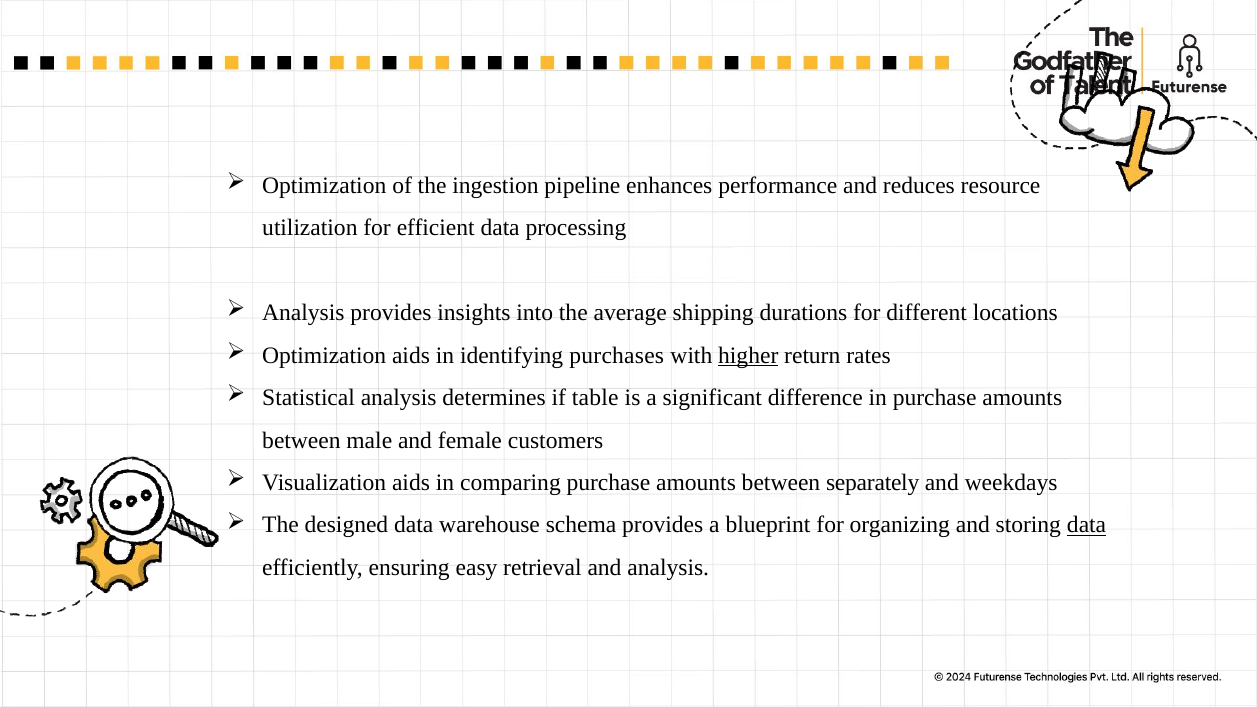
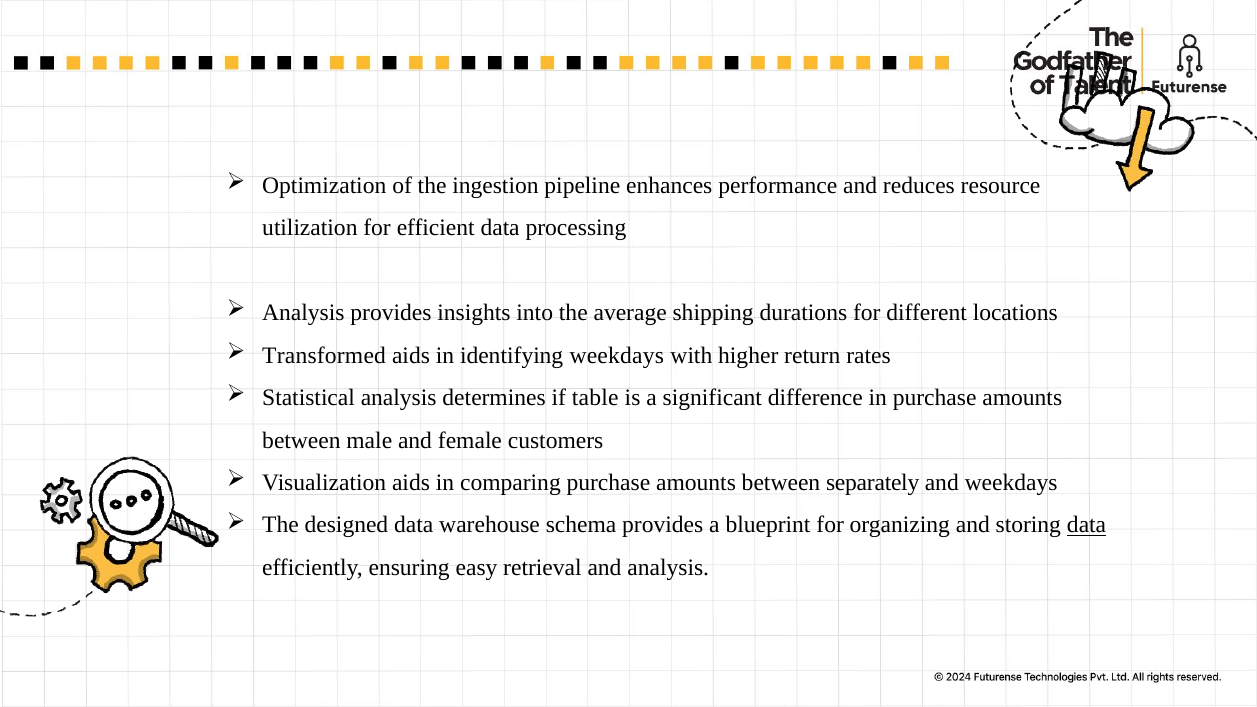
Optimization: Optimization -> Transformed (324, 355)
identifying purchases: purchases -> weekdays (617, 355)
higher underline: present -> none (748, 355)
